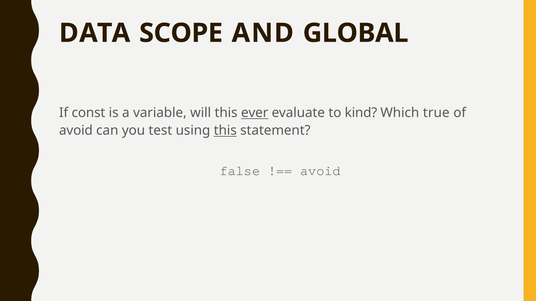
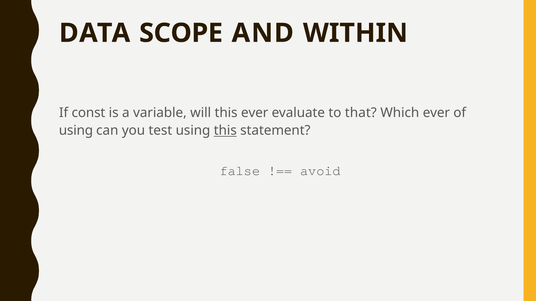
GLOBAL: GLOBAL -> WITHIN (355, 33)
ever underline: present -> none (255, 113)
kind: kind -> that (361, 113)
Which true: true -> ever (436, 113)
avoid: avoid -> using (76, 131)
